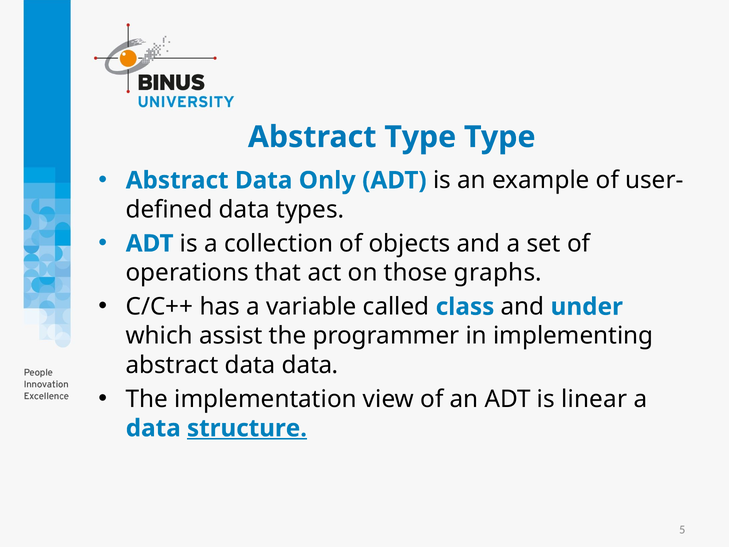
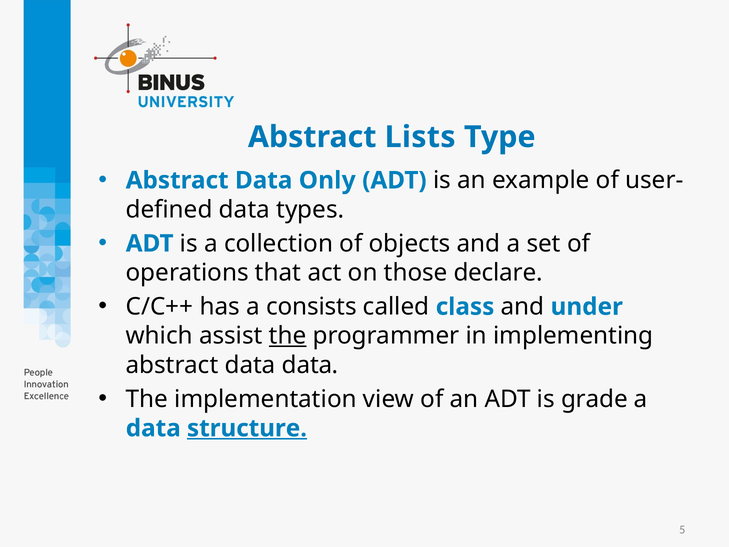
Abstract Type: Type -> Lists (420, 137)
graphs: graphs -> declare (498, 273)
variable: variable -> consists (311, 307)
the underline: none -> present (288, 336)
linear: linear -> grade (594, 399)
